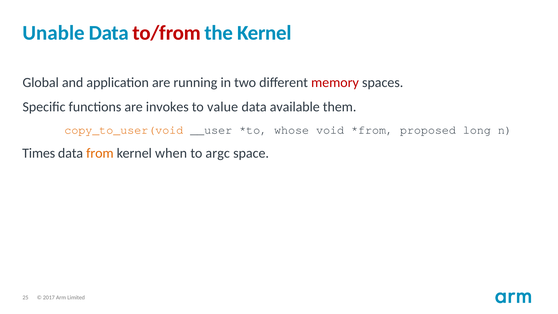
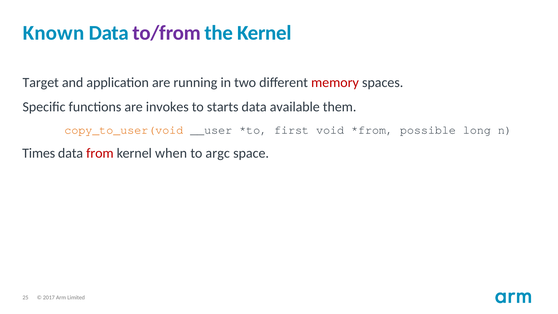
Unable: Unable -> Known (54, 33)
to/from colour: red -> purple (167, 33)
Global: Global -> Target (41, 83)
value: value -> starts (223, 107)
whose: whose -> first (292, 130)
proposed: proposed -> possible (428, 130)
from colour: orange -> red (100, 153)
